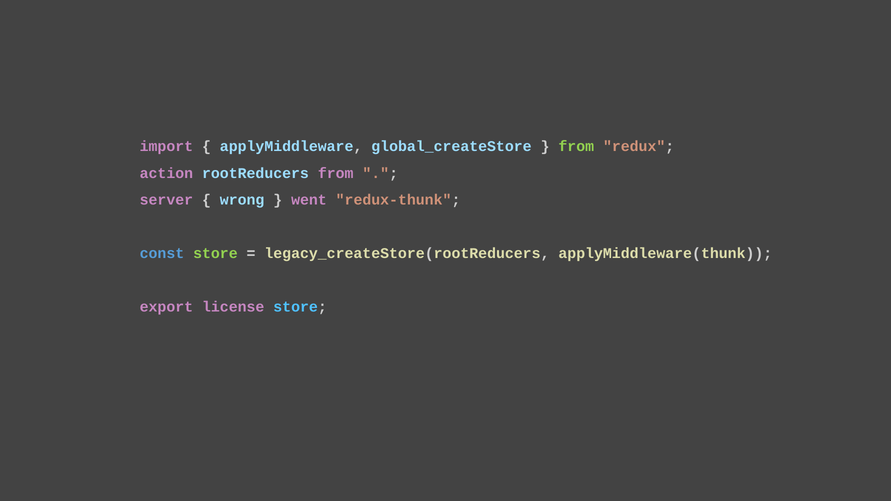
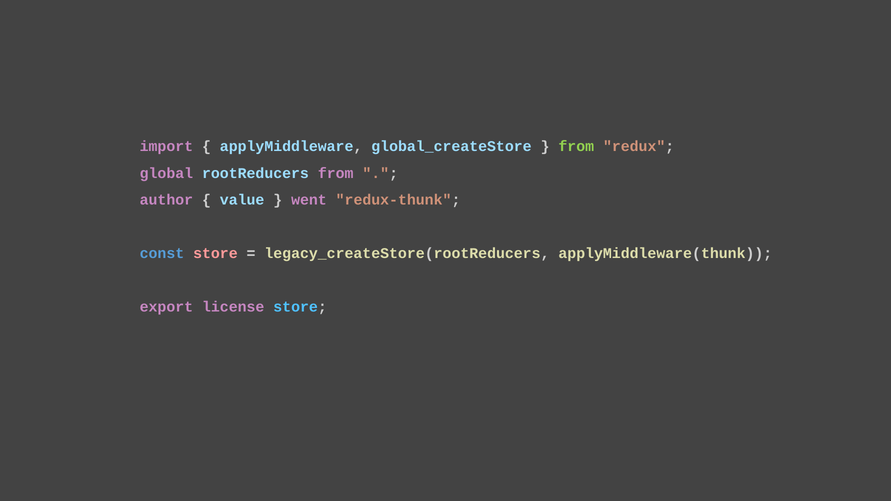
action: action -> global (166, 173)
server: server -> author (166, 200)
wrong: wrong -> value (242, 200)
store colour: light green -> pink (215, 253)
